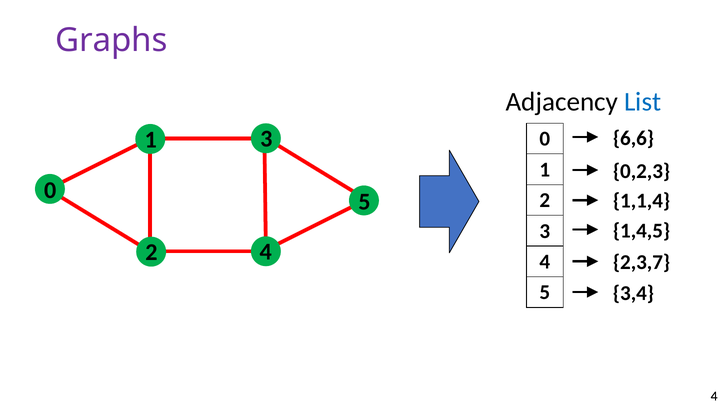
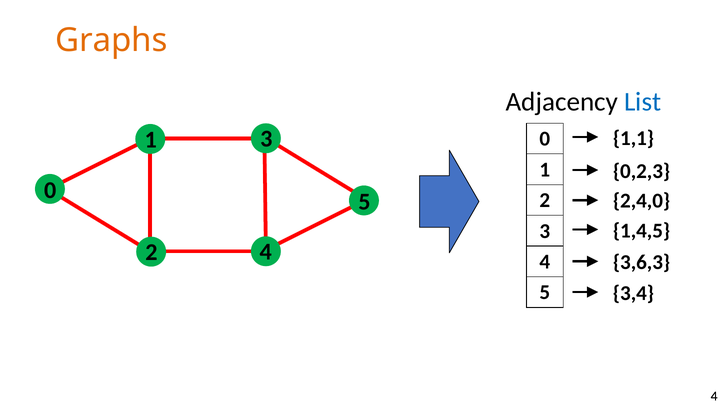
Graphs colour: purple -> orange (111, 40)
6,6: 6,6 -> 1,1 (633, 138)
1,1,4: 1,1,4 -> 2,4,0 (642, 201)
2,3,7: 2,3,7 -> 3,6,3 (642, 263)
